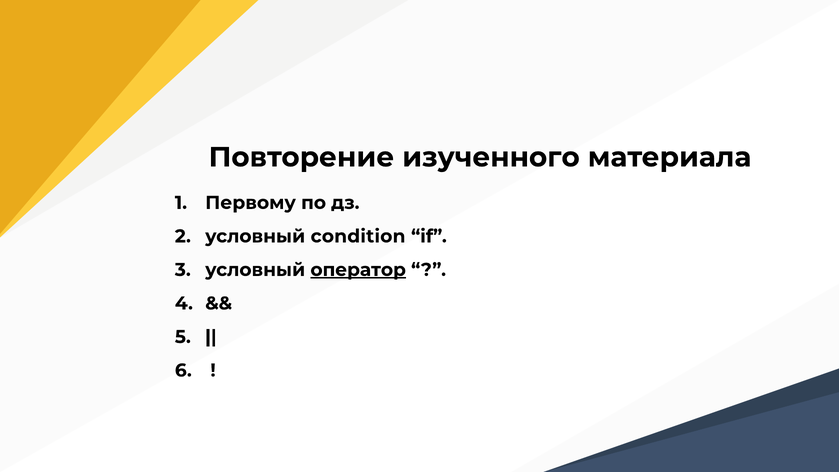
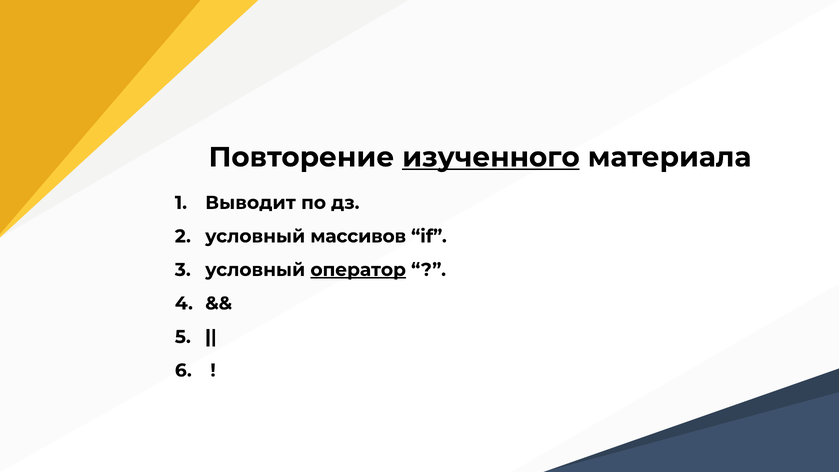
изученного underline: none -> present (491, 157)
Первому: Первому -> Выводит (250, 203)
condition: condition -> массивов (358, 236)
